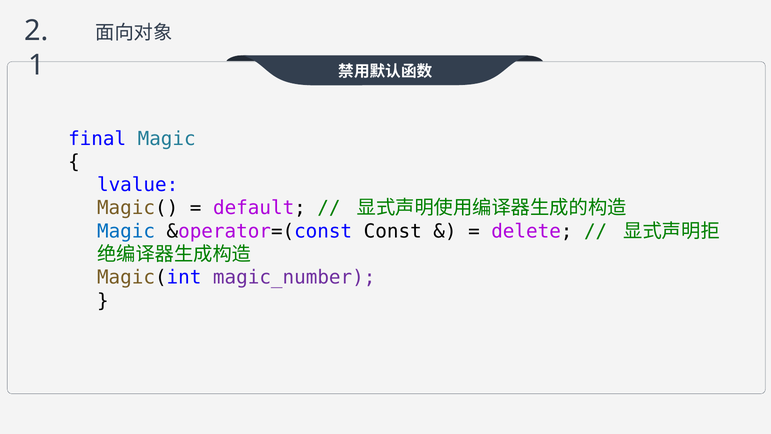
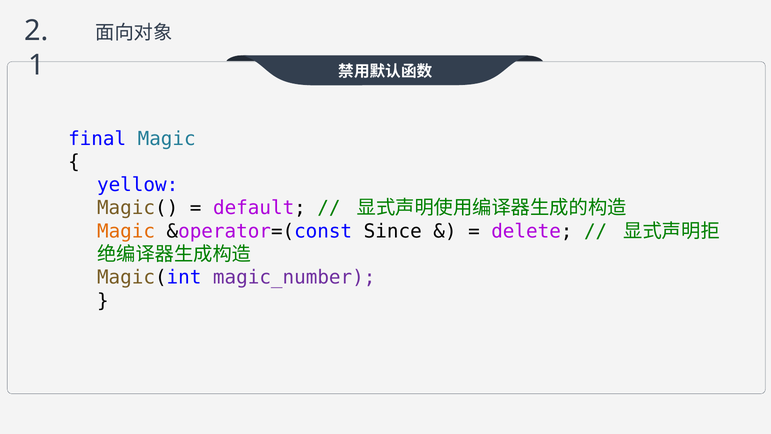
lvalue: lvalue -> yellow (138, 185)
Magic colour: blue -> orange (126, 231)
Const: Const -> Since (393, 231)
